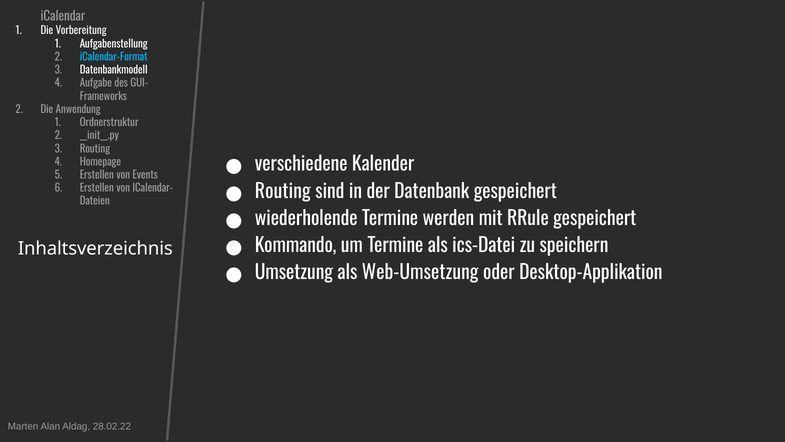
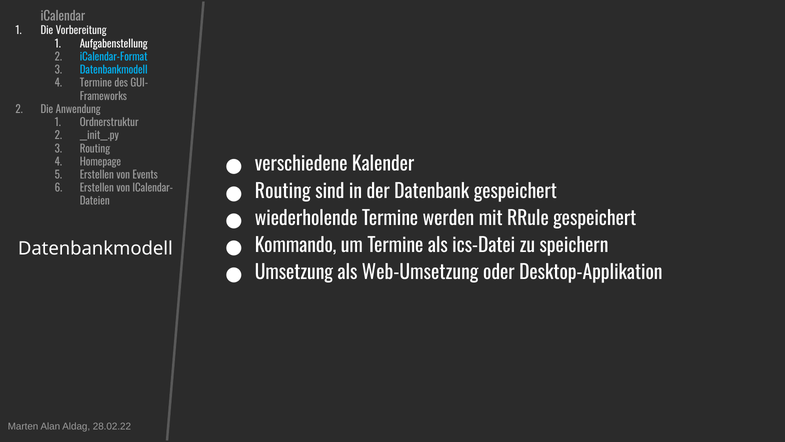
Datenbankmodell colour: white -> light blue (114, 70)
Aufgabe: Aufgabe -> Termine (96, 83)
Inhaltsverzeichnis: Inhaltsverzeichnis -> Datenbankmodell (95, 248)
